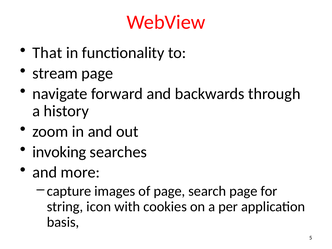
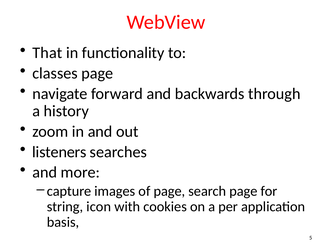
stream: stream -> classes (55, 73)
invoking: invoking -> listeners (59, 152)
